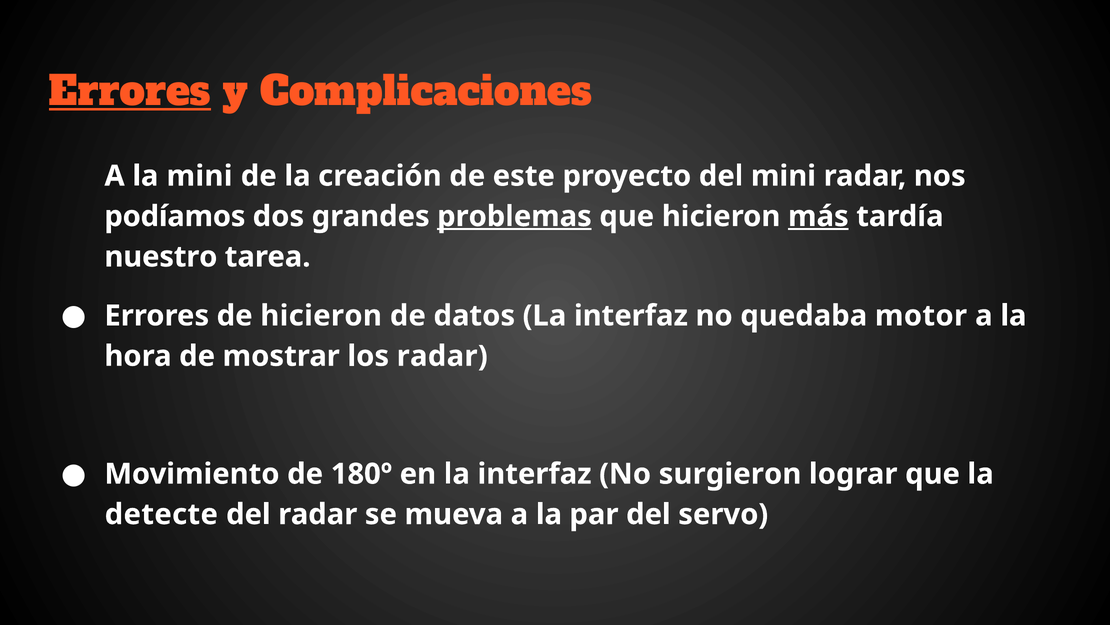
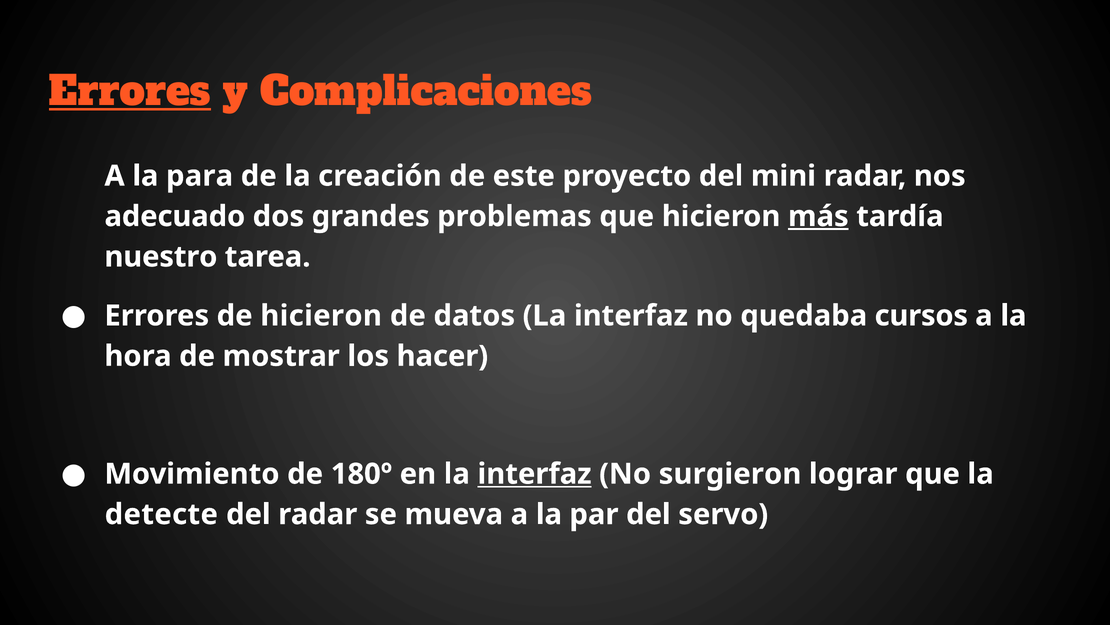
la mini: mini -> para (200, 176)
podíamos: podíamos -> adecuado (175, 216)
problemas underline: present -> none (514, 216)
motor: motor -> cursos (921, 315)
los radar: radar -> hacer (442, 356)
interfaz underline: none -> present (535, 474)
